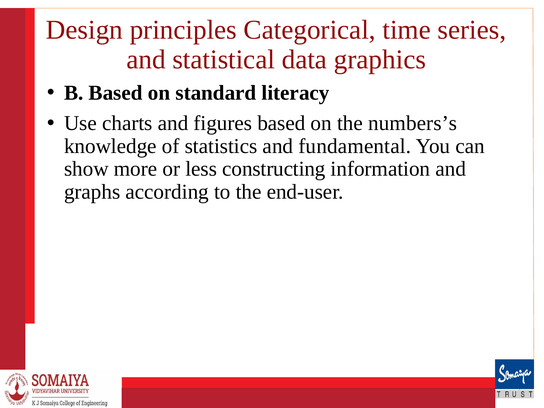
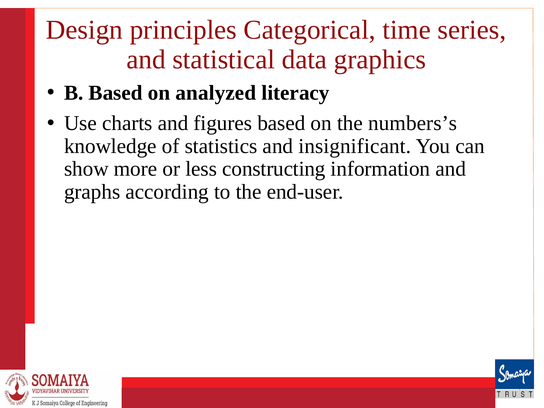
standard: standard -> analyzed (216, 93)
fundamental: fundamental -> insignificant (355, 146)
